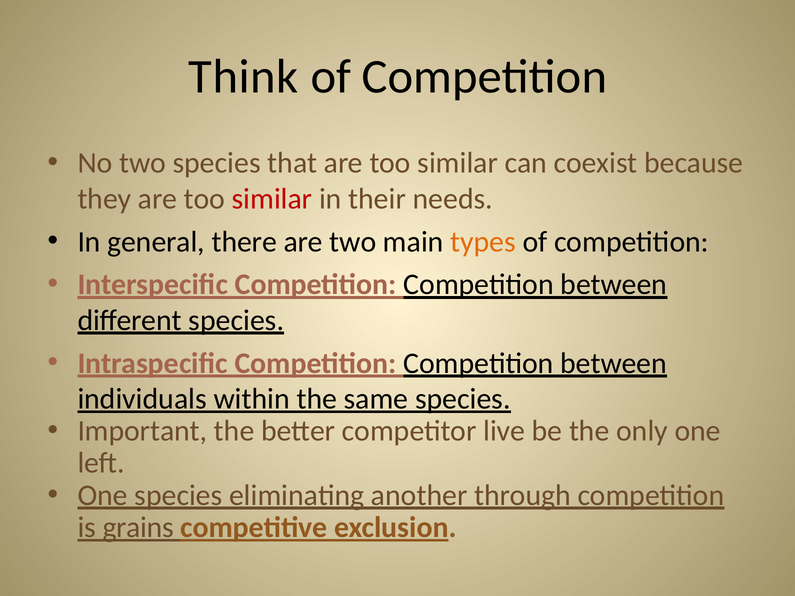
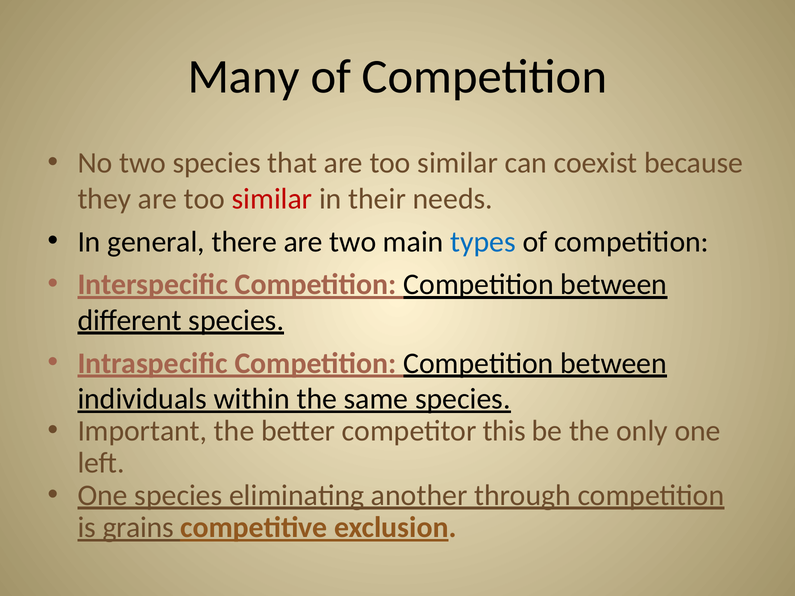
Think: Think -> Many (244, 77)
types colour: orange -> blue (483, 242)
live: live -> this (504, 431)
